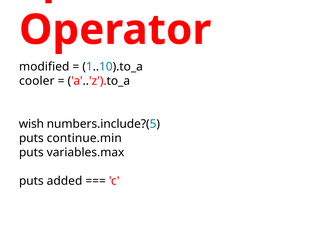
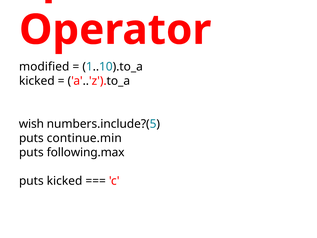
cooler: cooler -> kicked (37, 81)
variables.max: variables.max -> following.max (86, 152)
puts added: added -> kicked (65, 181)
